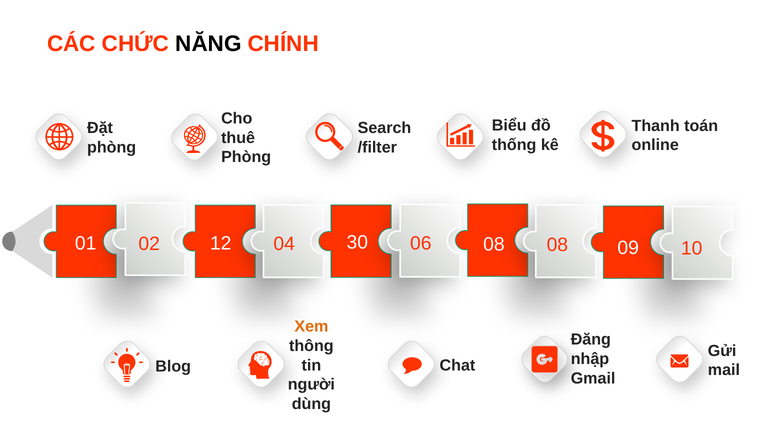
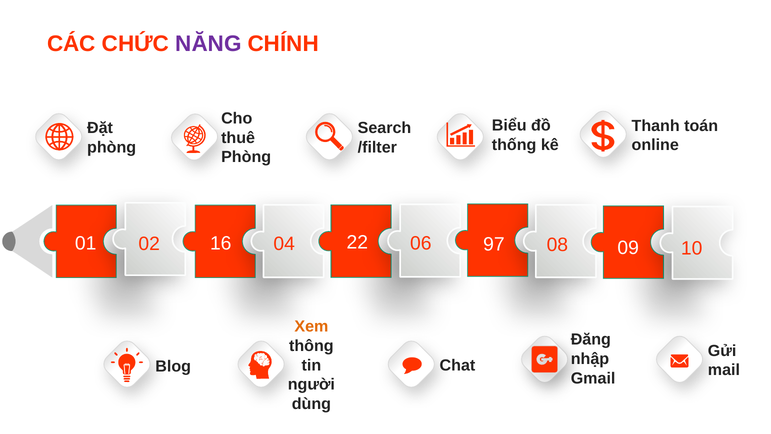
NĂNG colour: black -> purple (209, 44)
12: 12 -> 16 (221, 243)
30: 30 -> 22 (357, 242)
06 08: 08 -> 97 (494, 244)
